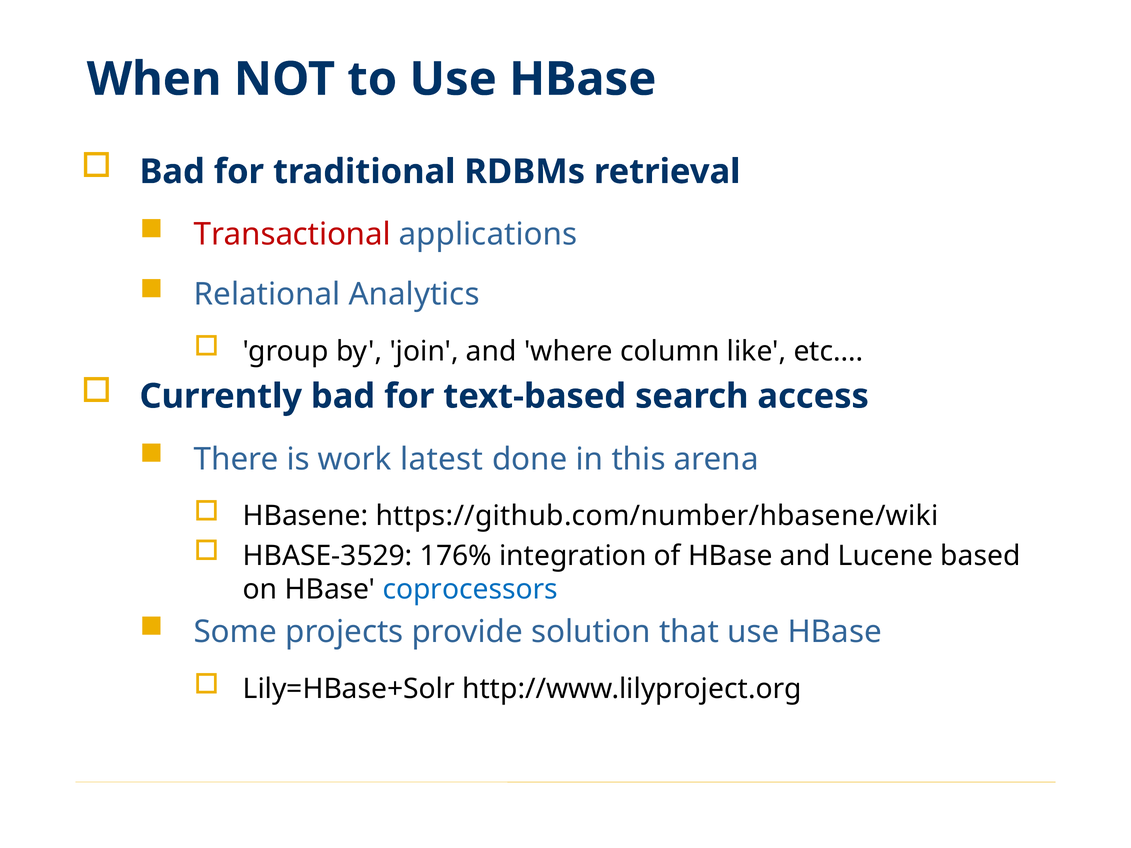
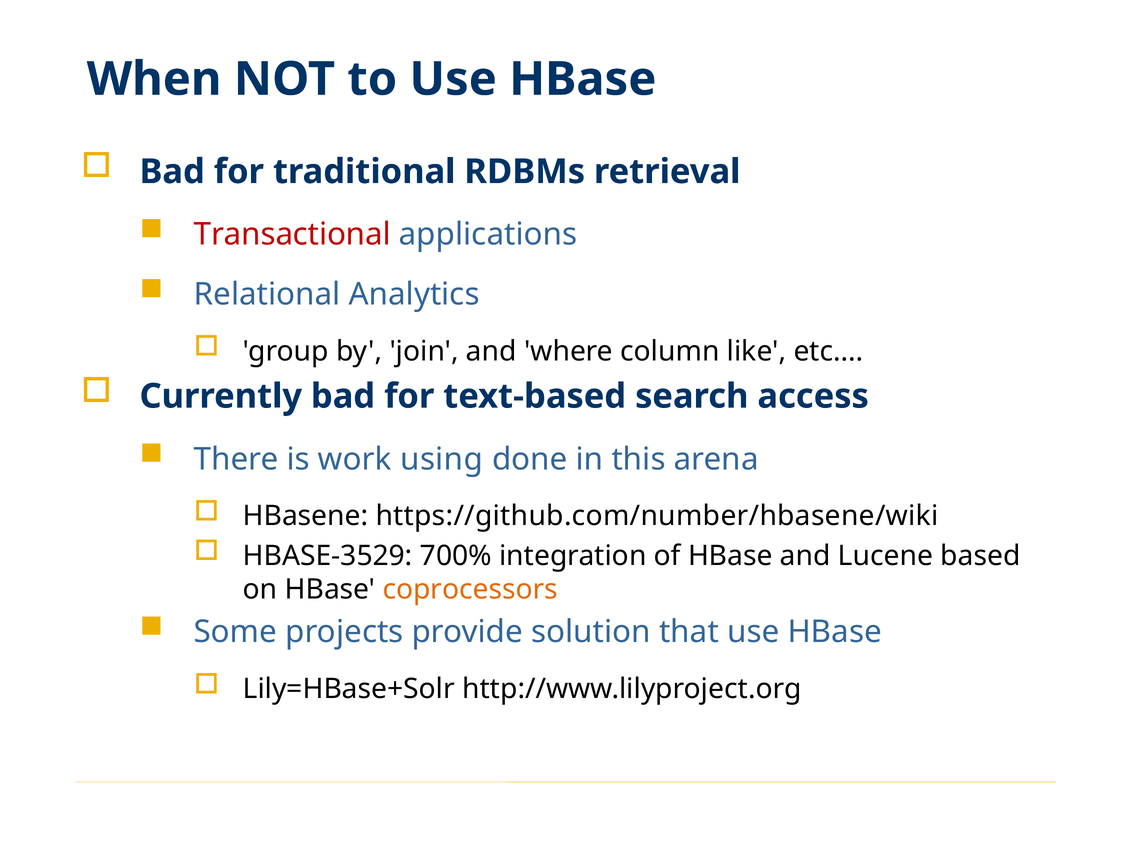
latest: latest -> using (442, 459)
176%: 176% -> 700% (456, 556)
coprocessors colour: blue -> orange (470, 590)
